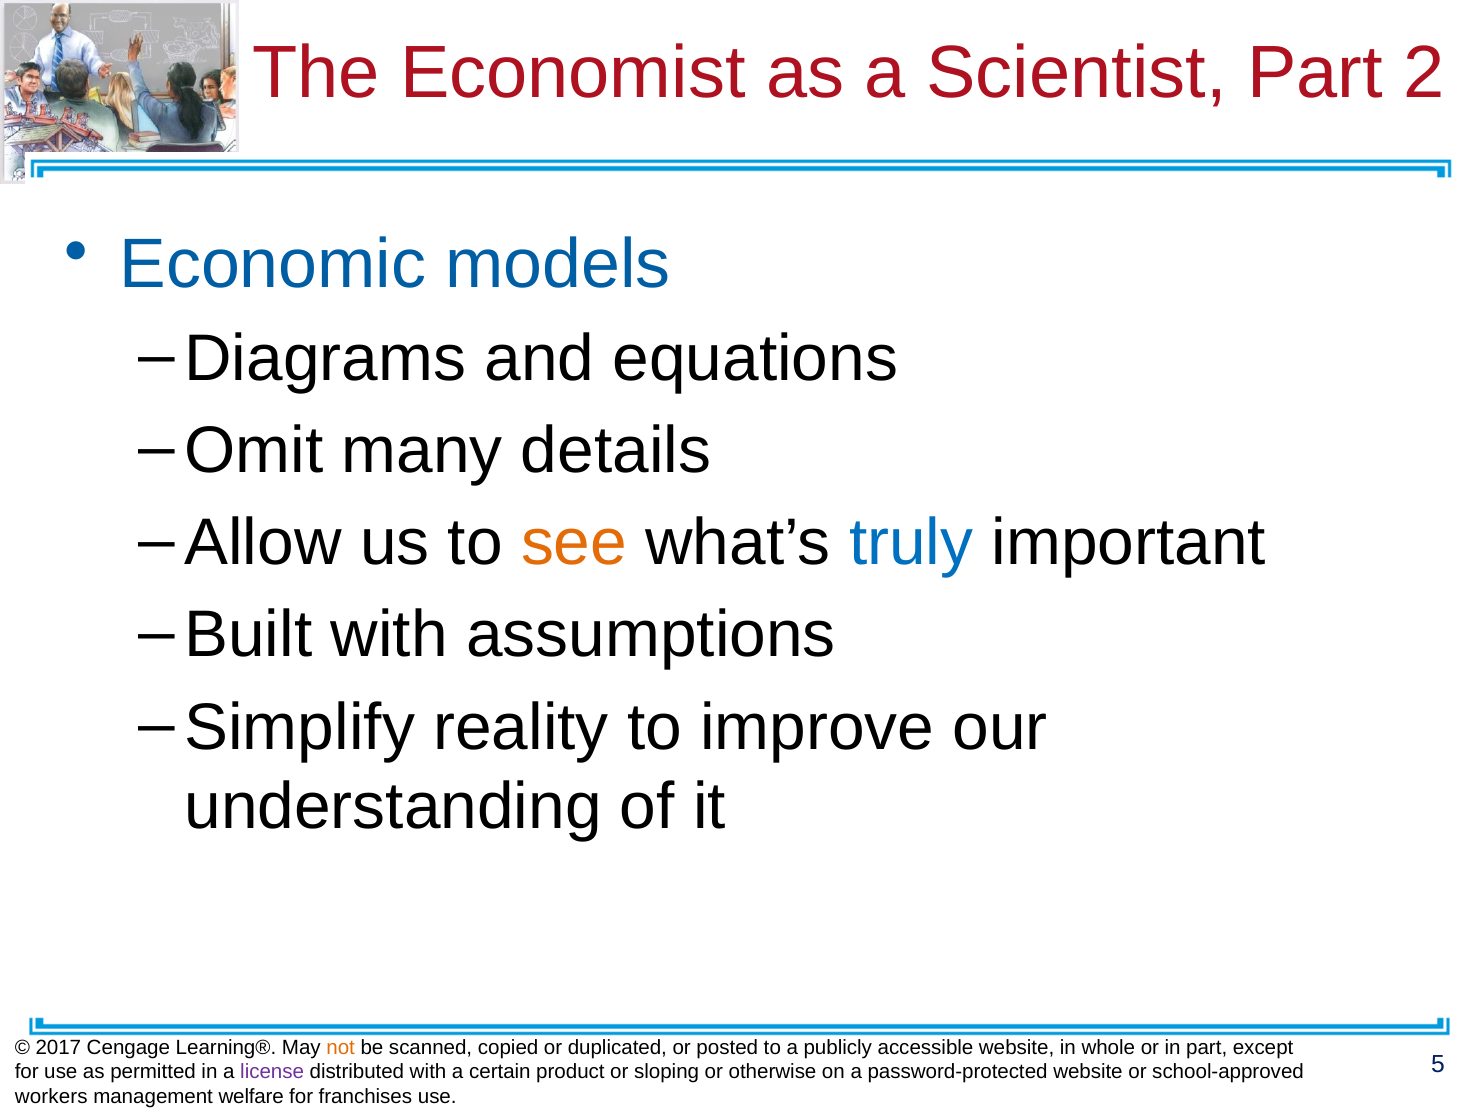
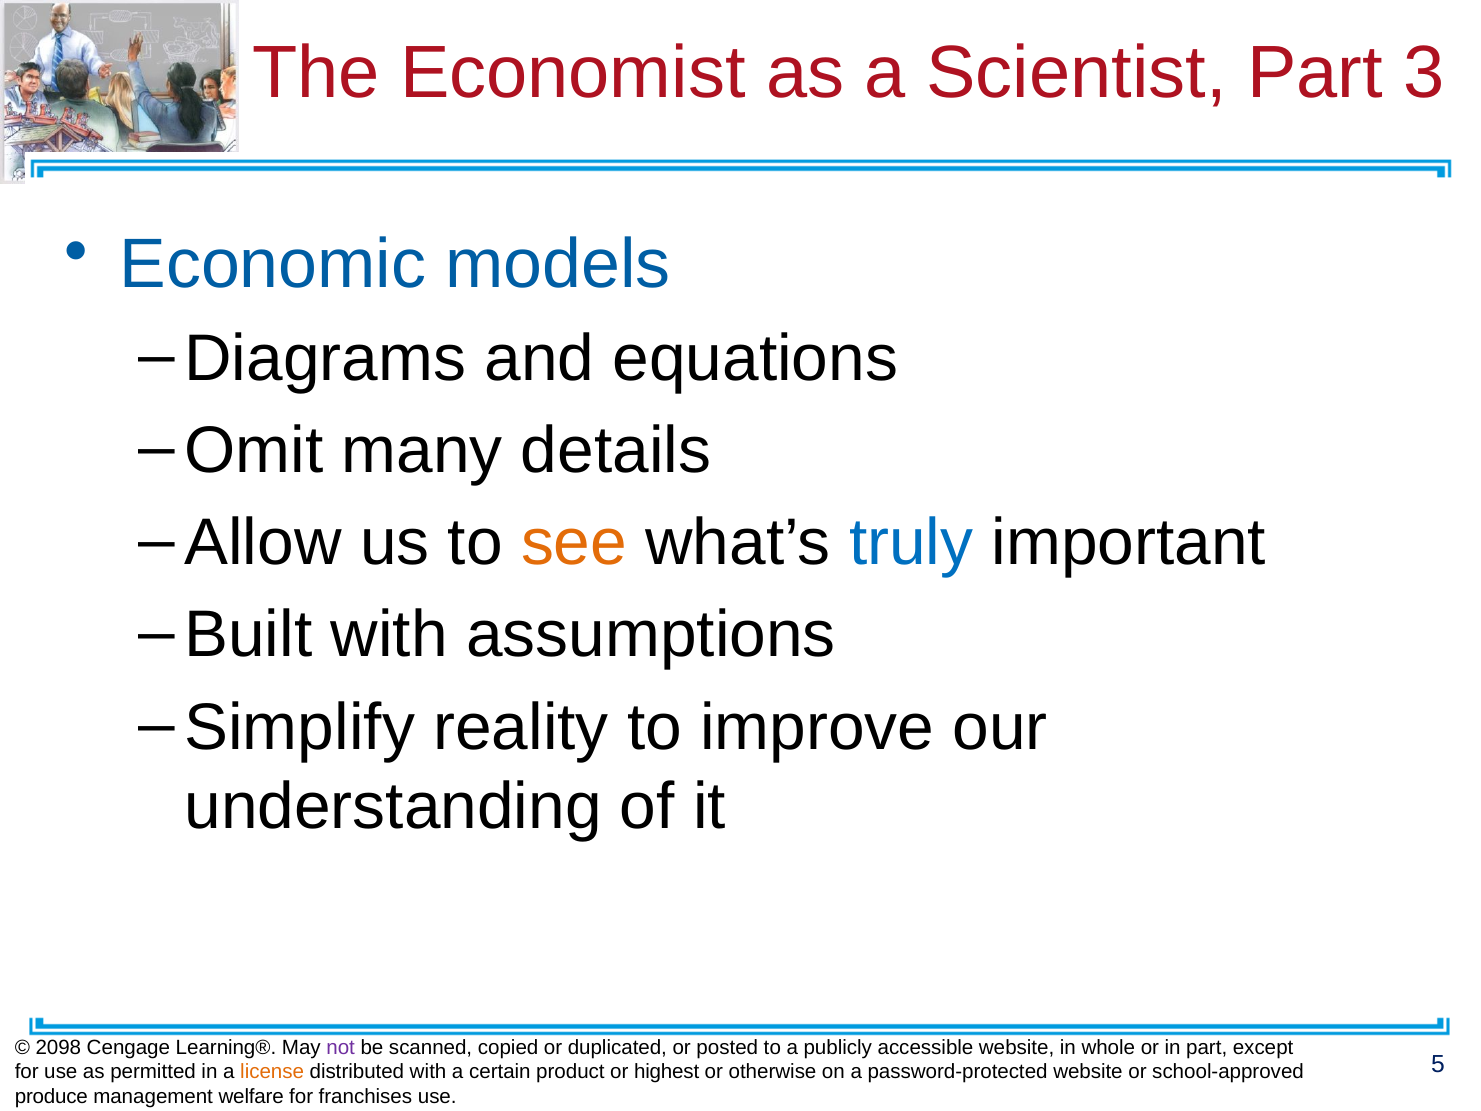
2: 2 -> 3 (1424, 73)
2017: 2017 -> 2098 (58, 1047)
not colour: orange -> purple (341, 1047)
license colour: purple -> orange (272, 1072)
sloping: sloping -> highest (667, 1072)
workers: workers -> produce (51, 1096)
